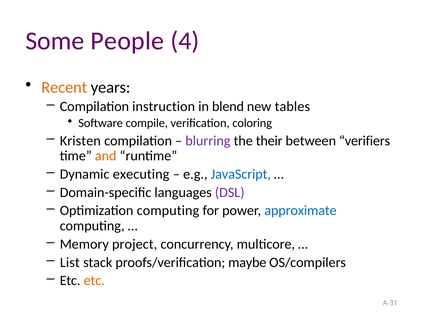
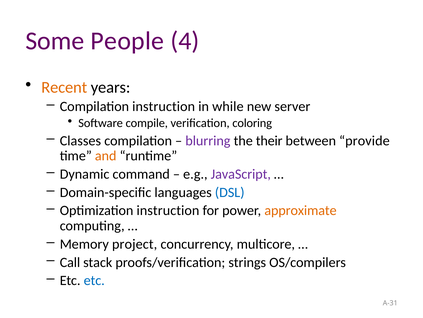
blend: blend -> while (228, 106)
tables: tables -> server (292, 106)
Kristen: Kristen -> Classes (80, 140)
verifiers: verifiers -> provide (364, 140)
executing: executing -> command (141, 174)
JavaScript colour: blue -> purple (241, 174)
DSL colour: purple -> blue (230, 192)
Optimization computing: computing -> instruction (168, 210)
approximate colour: blue -> orange (301, 210)
List: List -> Call (70, 262)
maybe: maybe -> strings (247, 262)
etc colour: orange -> blue (94, 280)
